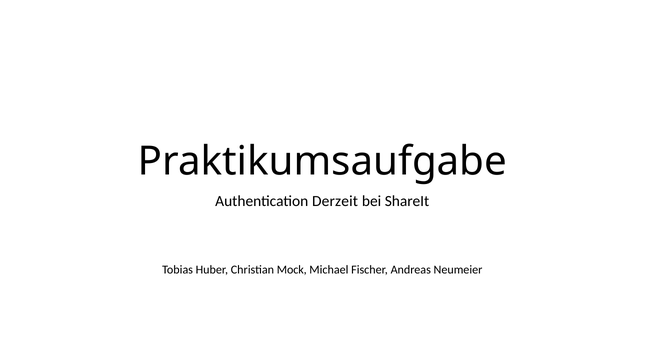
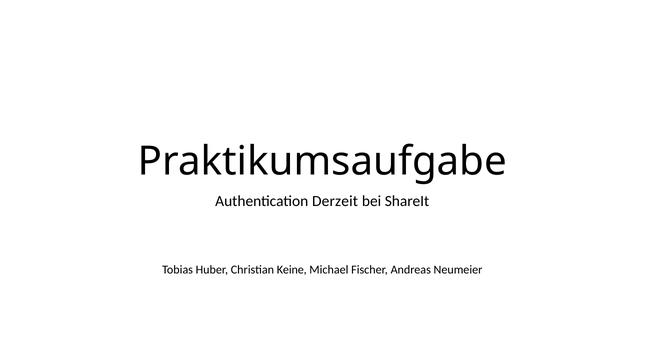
Mock: Mock -> Keine (292, 270)
